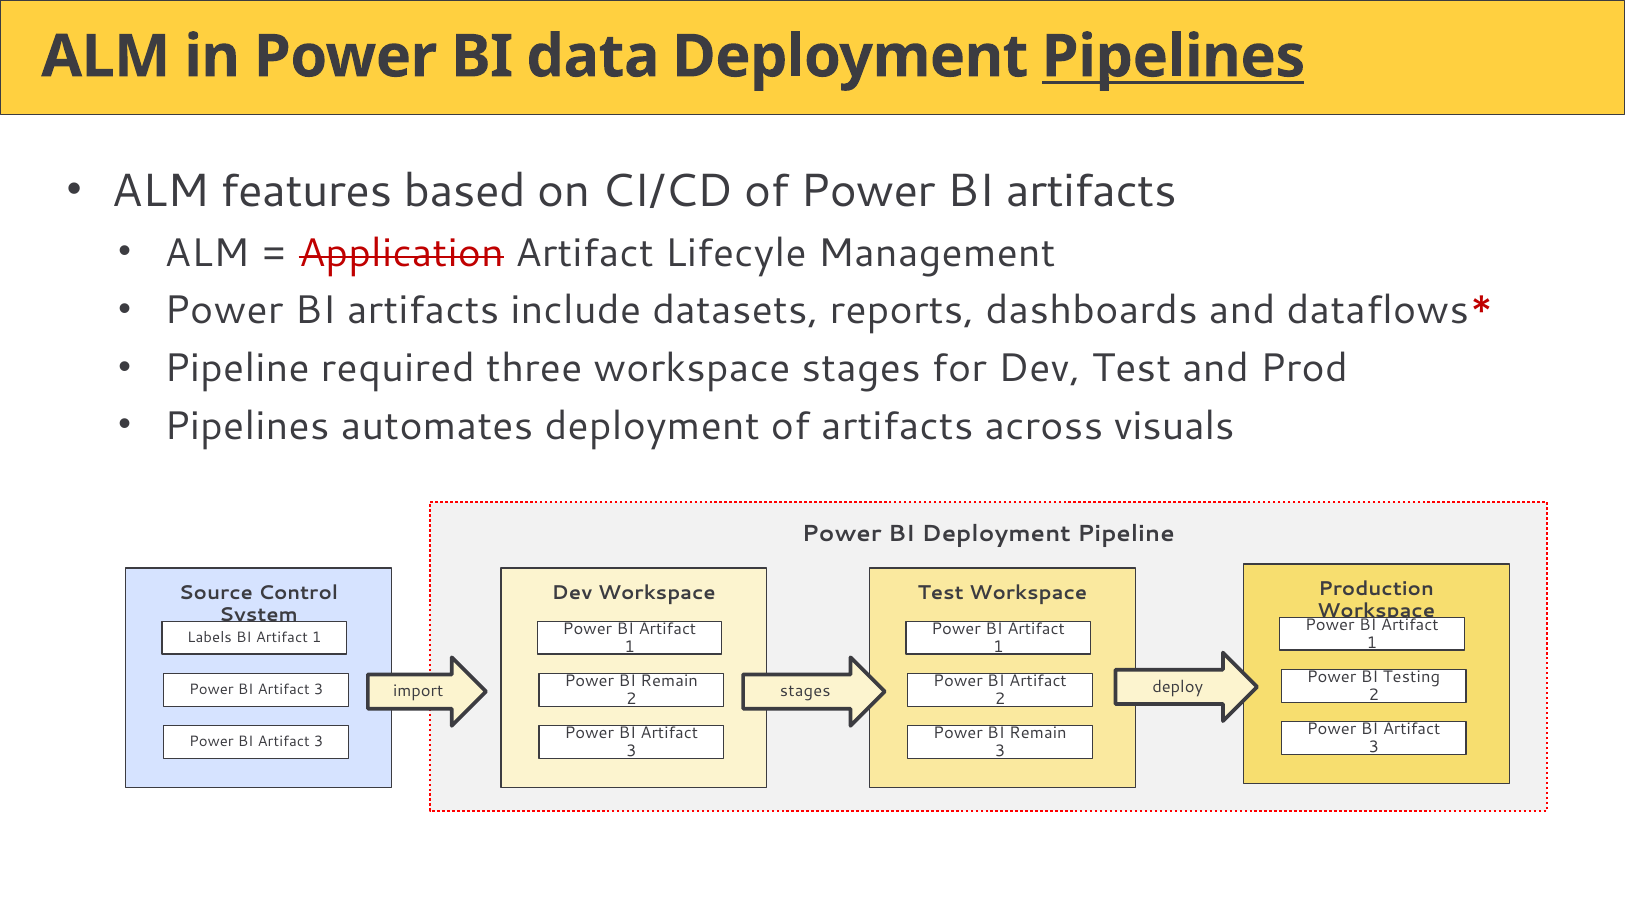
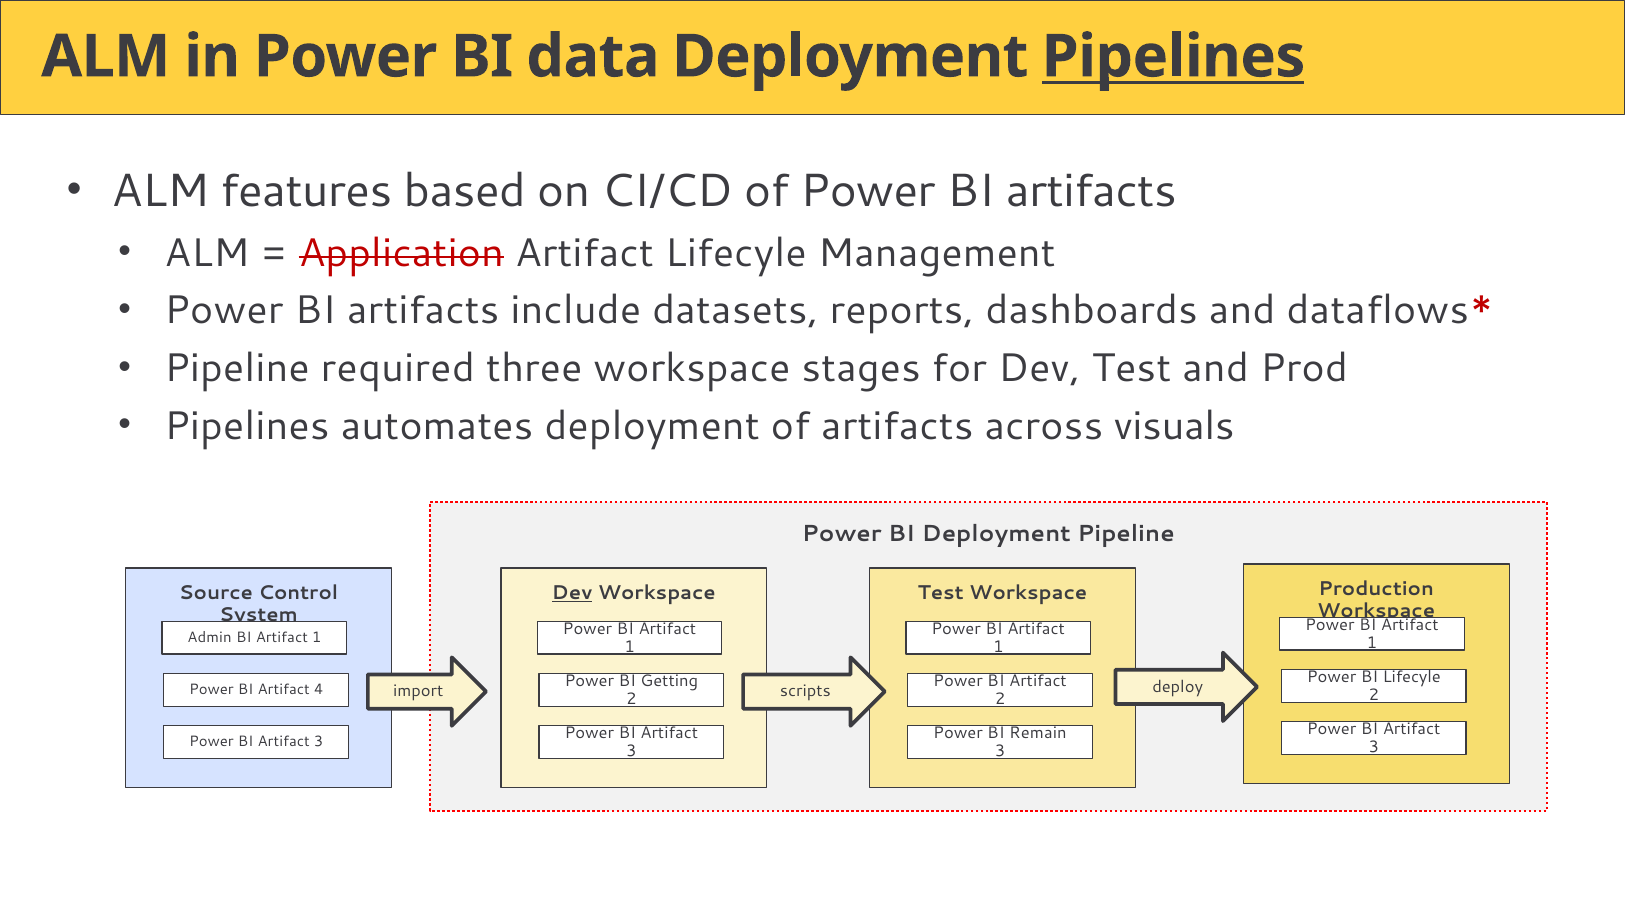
Dev underline: none -> present (572, 593)
Labels: Labels -> Admin (210, 638)
BI Testing: Testing -> Lifecyle (1412, 677)
Remain: Remain -> Getting (669, 681)
3: 3 -> 4 (319, 690)
stages: stages -> scripts (805, 691)
